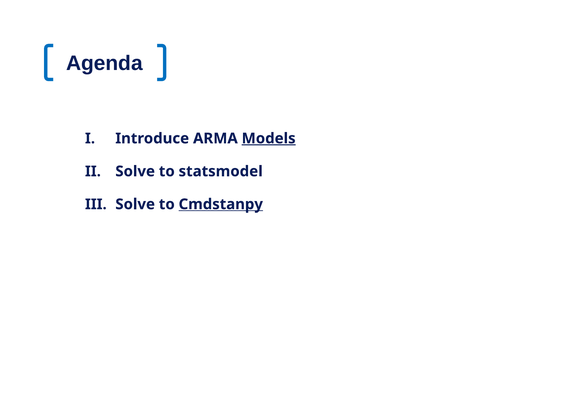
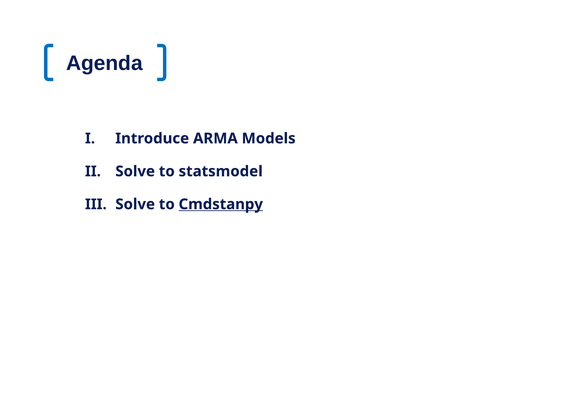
Models underline: present -> none (269, 139)
